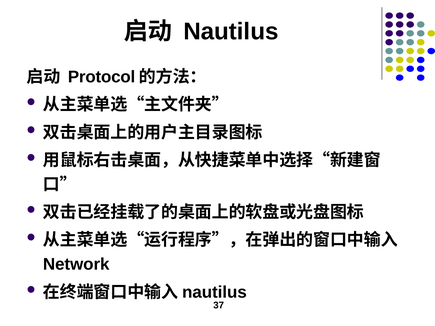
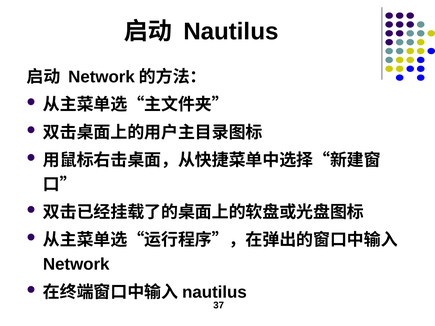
Protocol: Protocol -> Network (101, 77)
